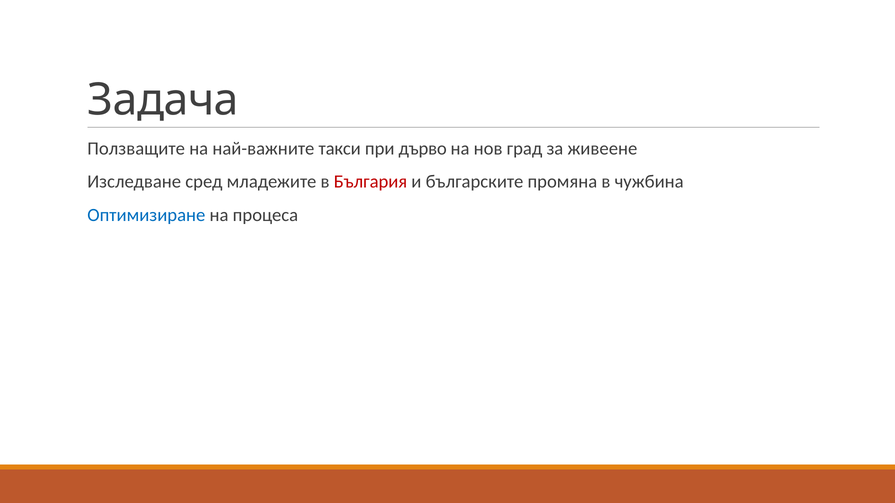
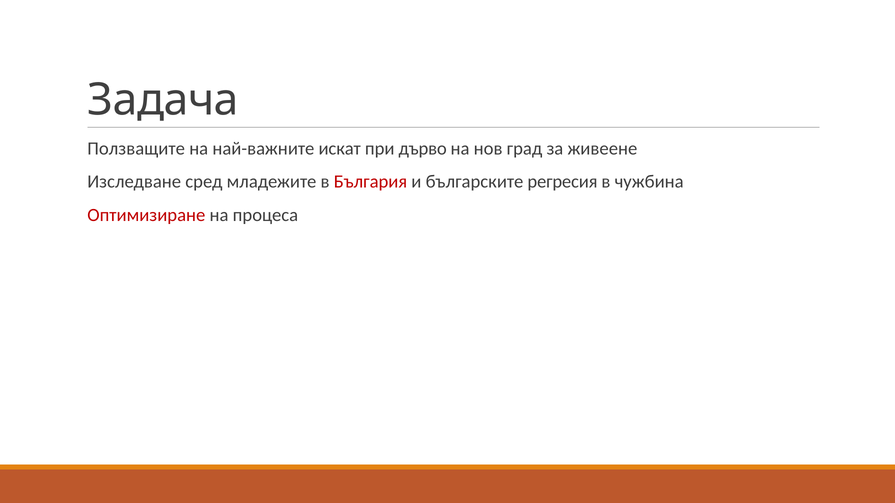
такси: такси -> искат (340, 149)
промяна: промяна -> регресия (562, 182)
Оптимизиране colour: blue -> red (146, 215)
